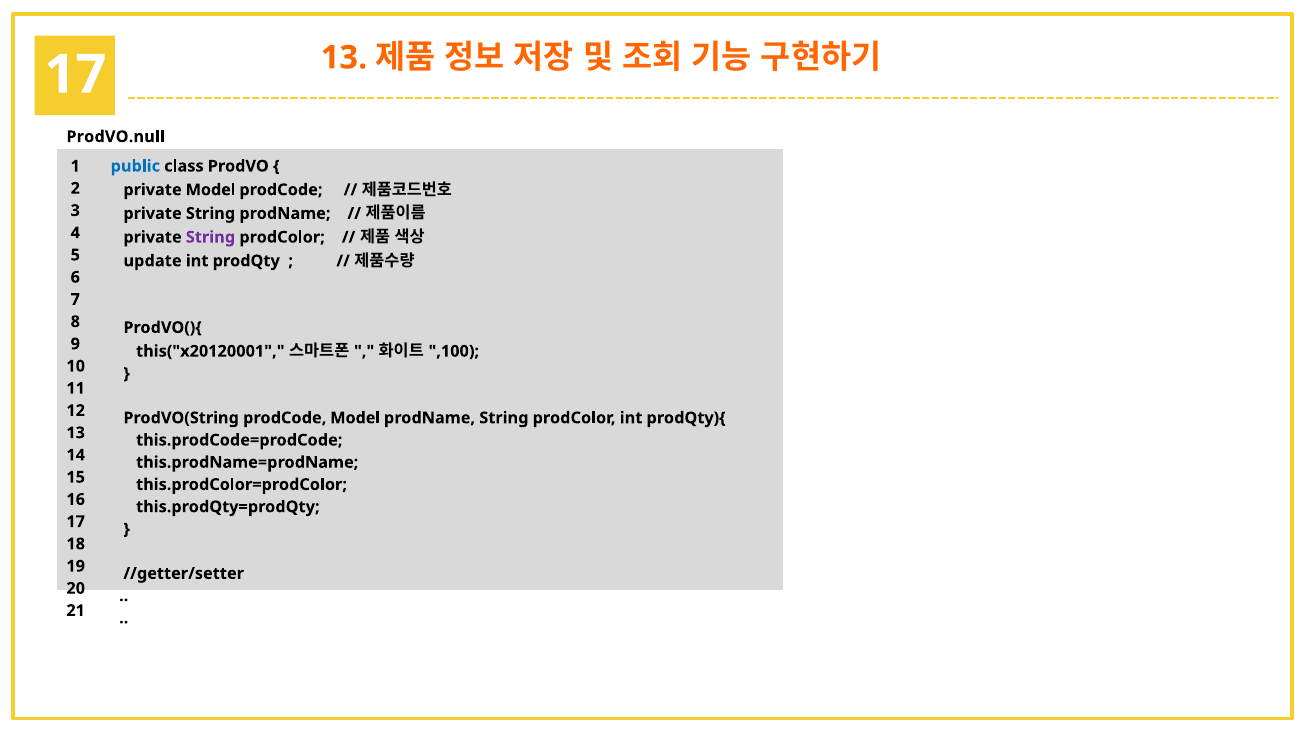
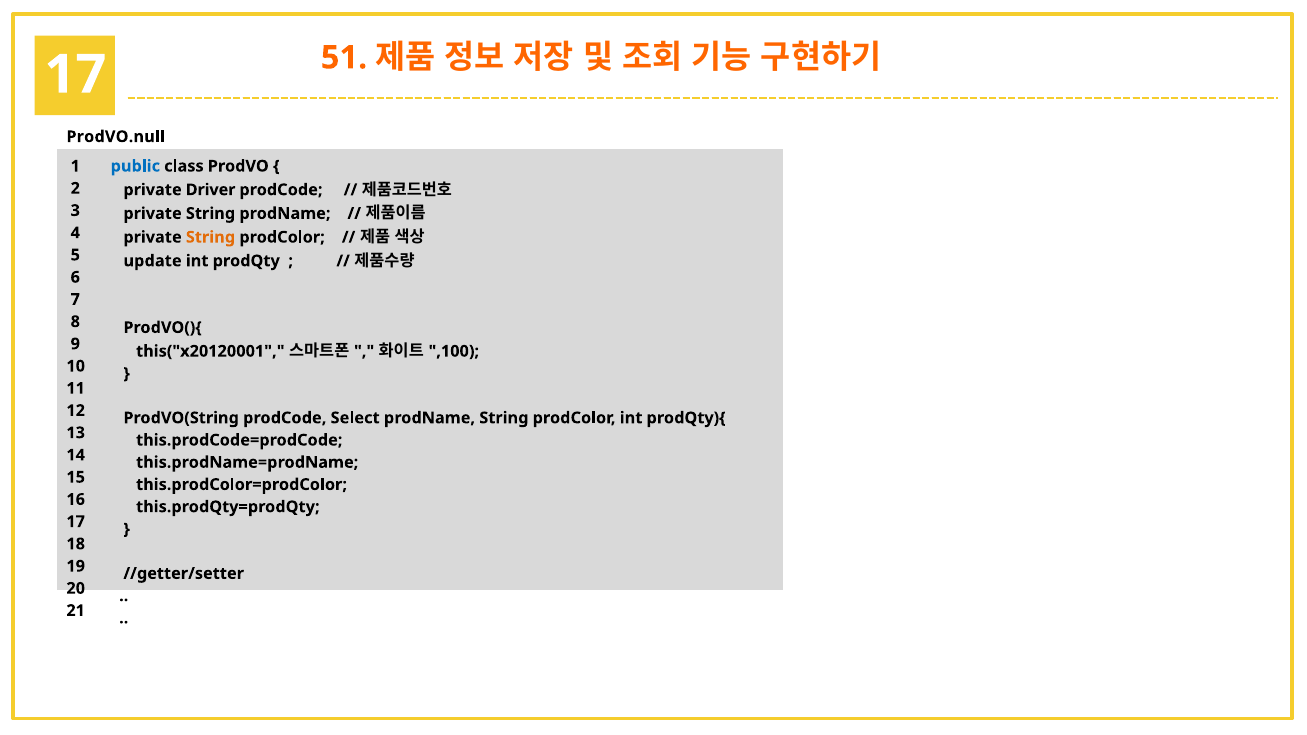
17 13: 13 -> 51 (344, 58)
private Model: Model -> Driver (211, 190)
String colour: purple -> orange (210, 237)
prodCode Model: Model -> Select (355, 418)
